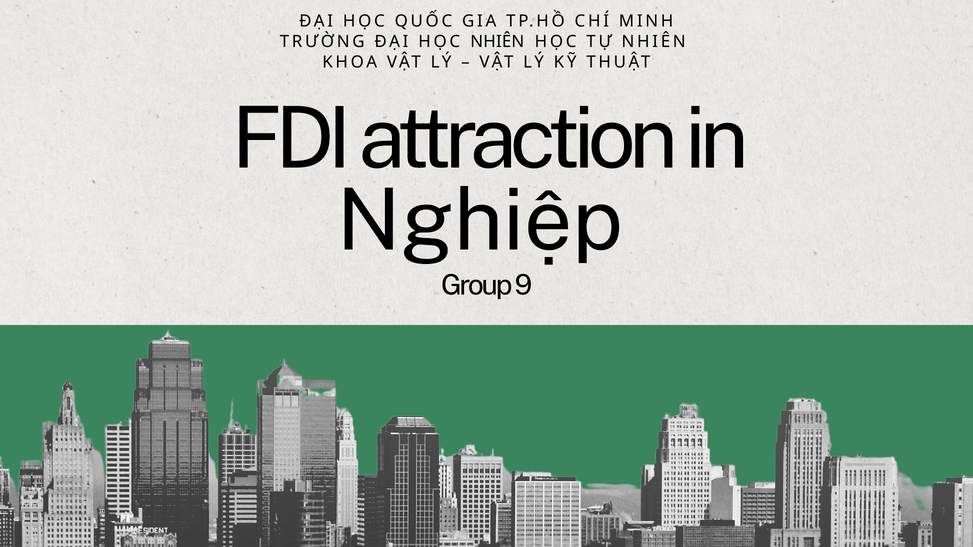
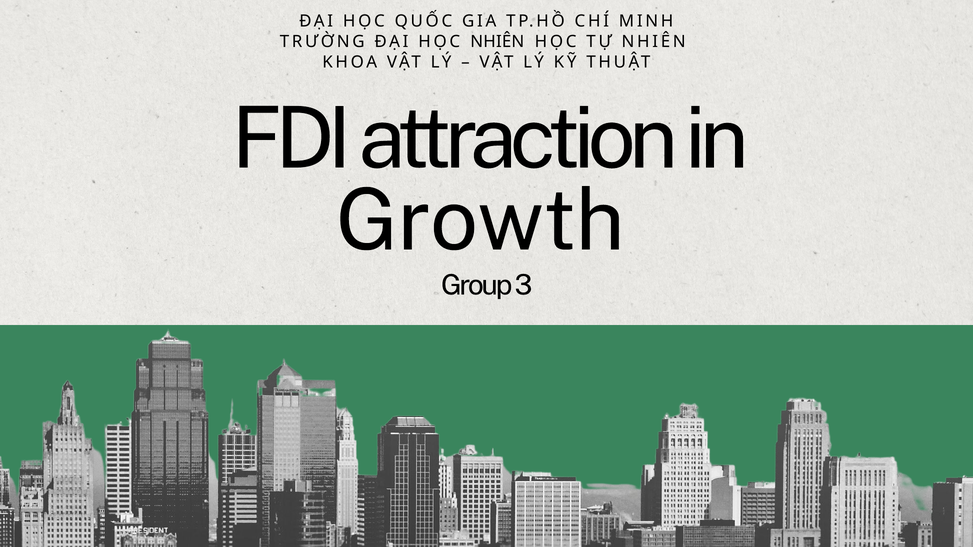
Nghiệp: Nghiệp -> Growth (480, 221)
9: 9 -> 3 (523, 285)
